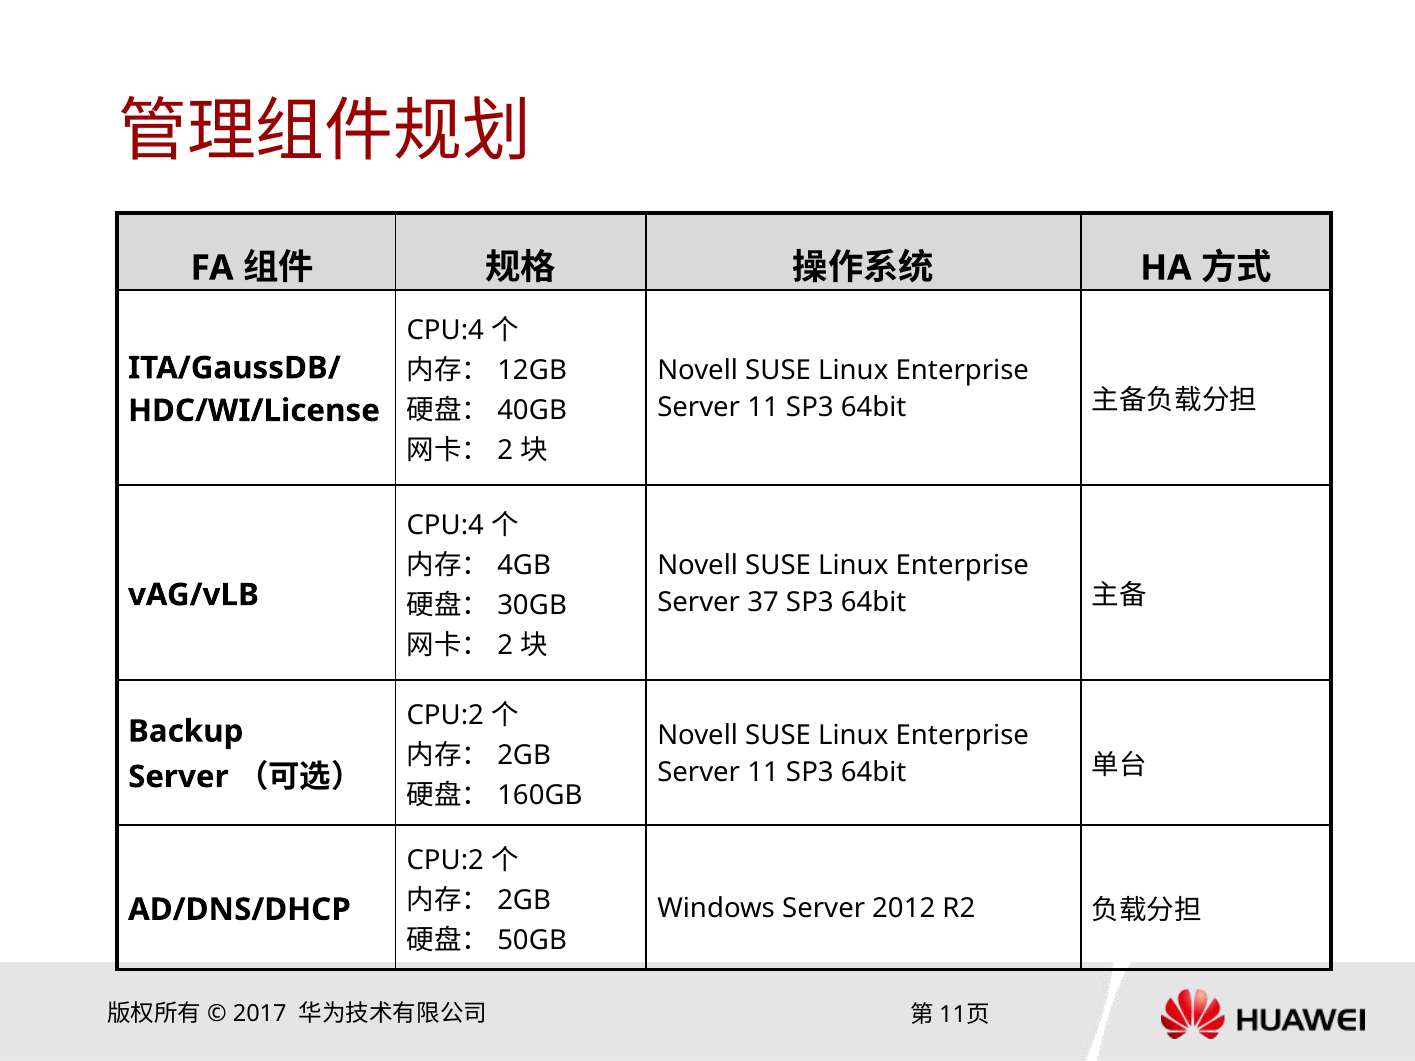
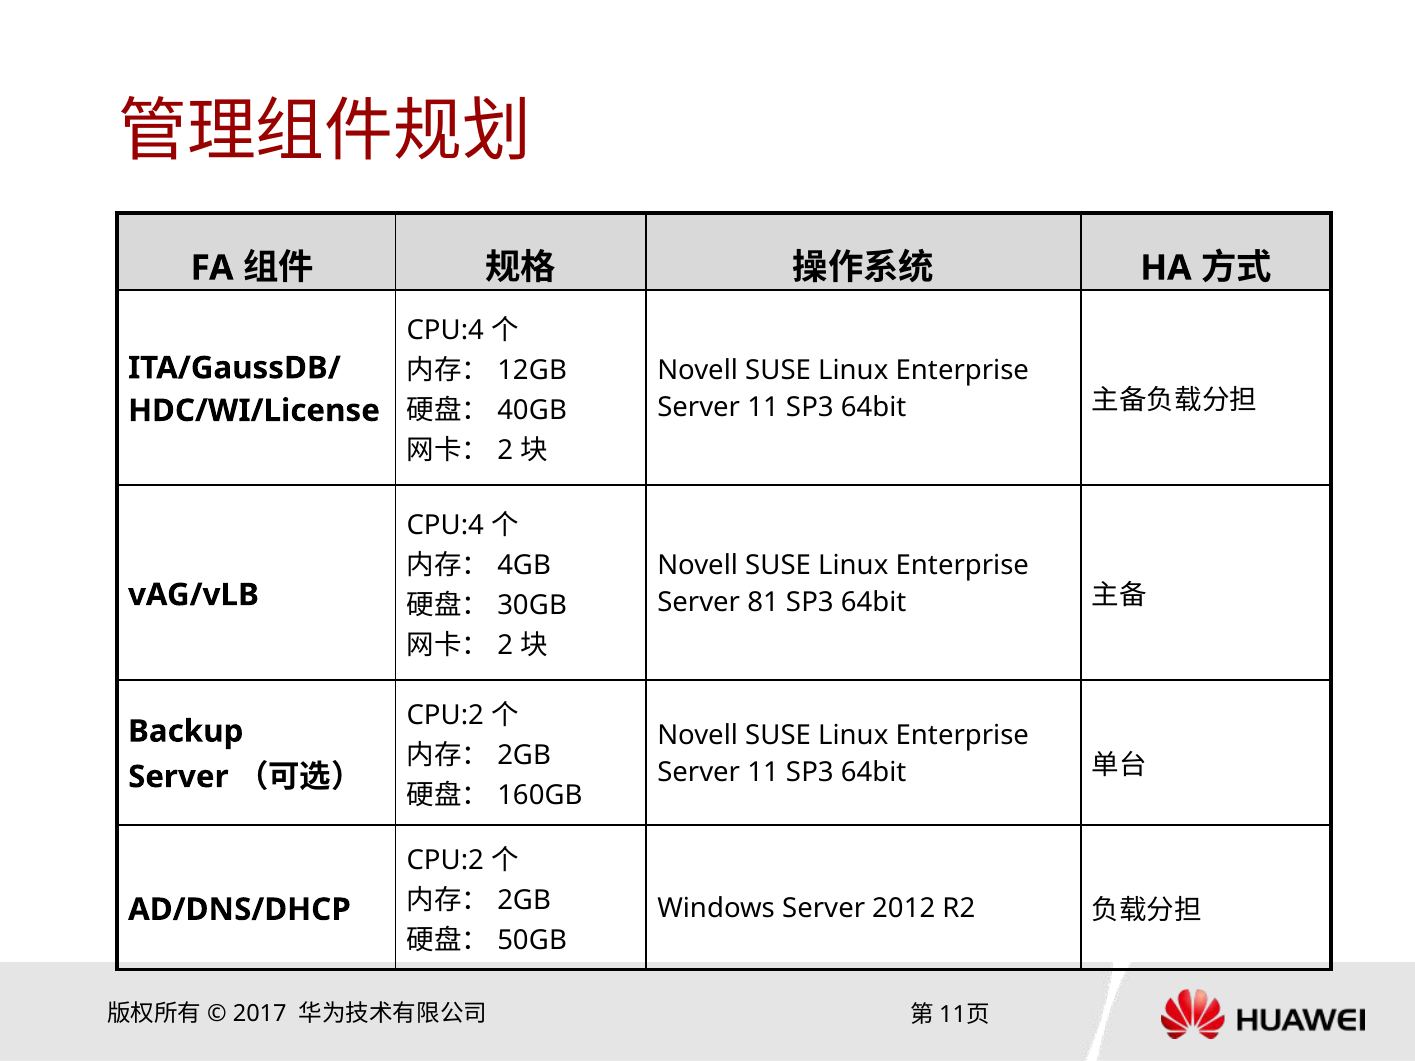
37: 37 -> 81 (763, 603)
